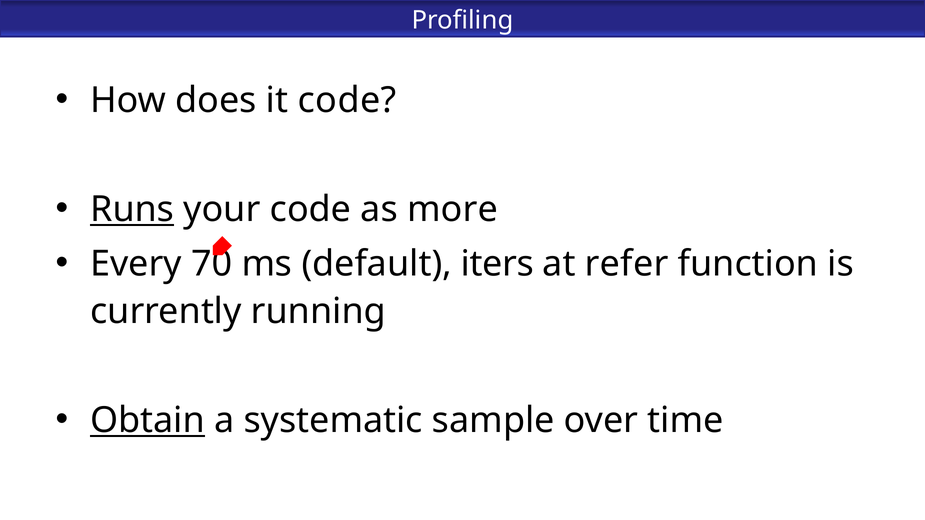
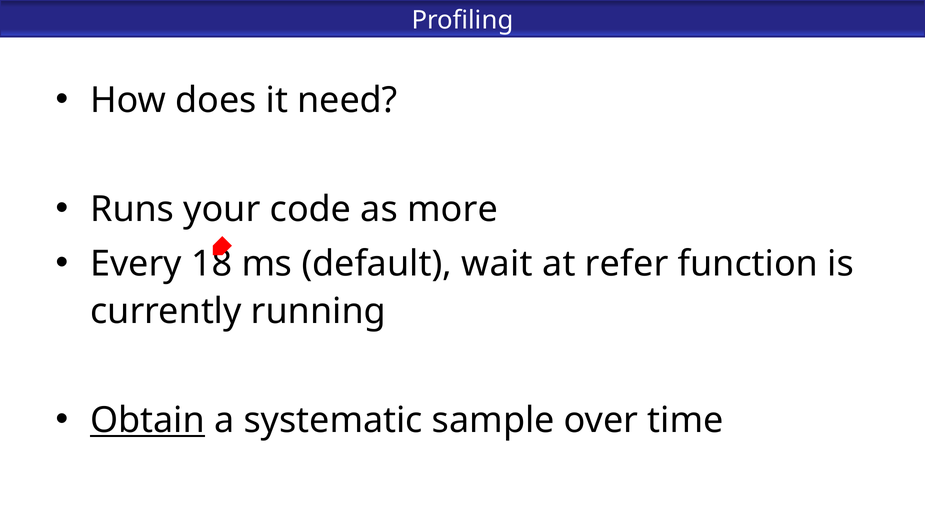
it code: code -> need (347, 100)
Runs underline: present -> none (132, 210)
70: 70 -> 18 (212, 264)
iters: iters -> wait (497, 264)
